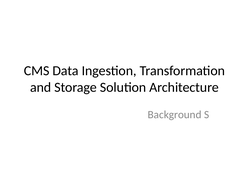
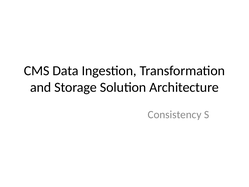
Background: Background -> Consistency (175, 114)
